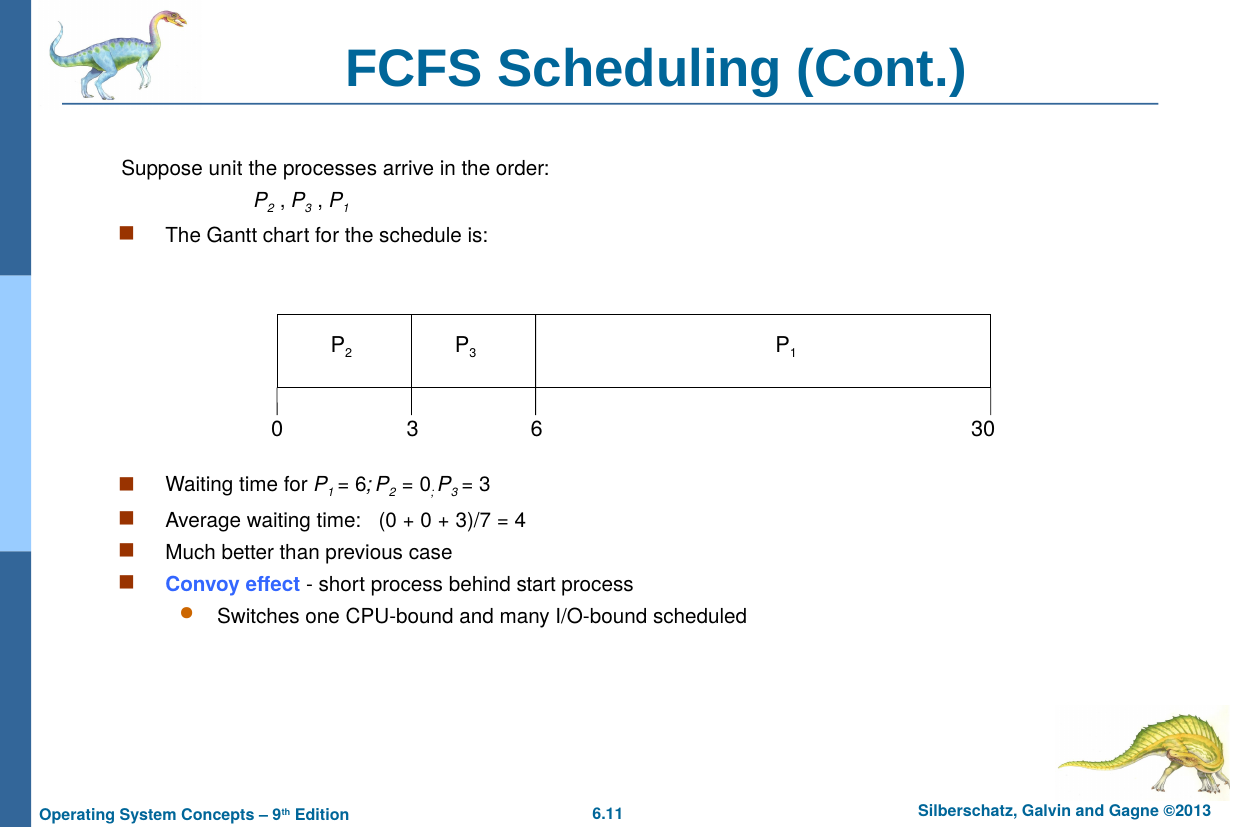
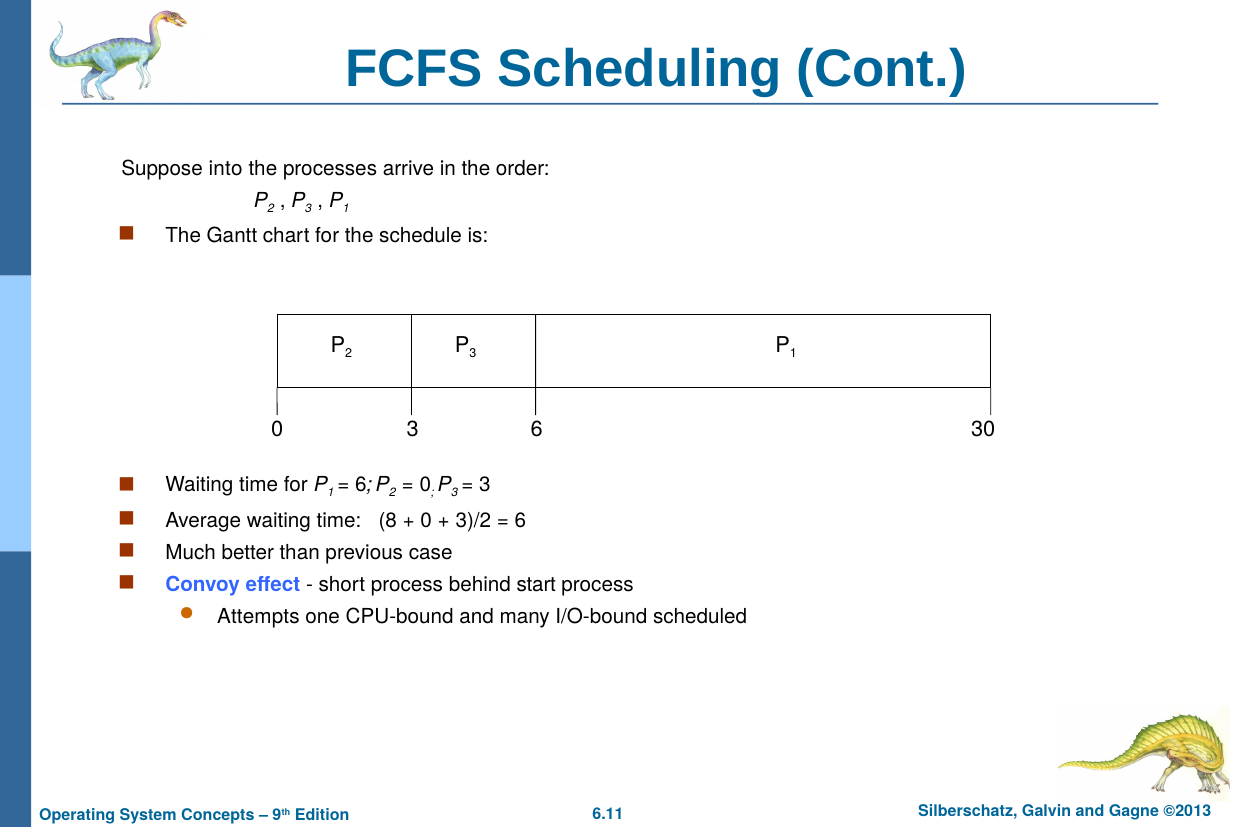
unit: unit -> into (226, 169)
time 0: 0 -> 8 (388, 521)
3)/7: 3)/7 -> 3)/2 (473, 521)
4: 4 -> 6 (520, 521)
Switches: Switches -> Attempts (258, 617)
